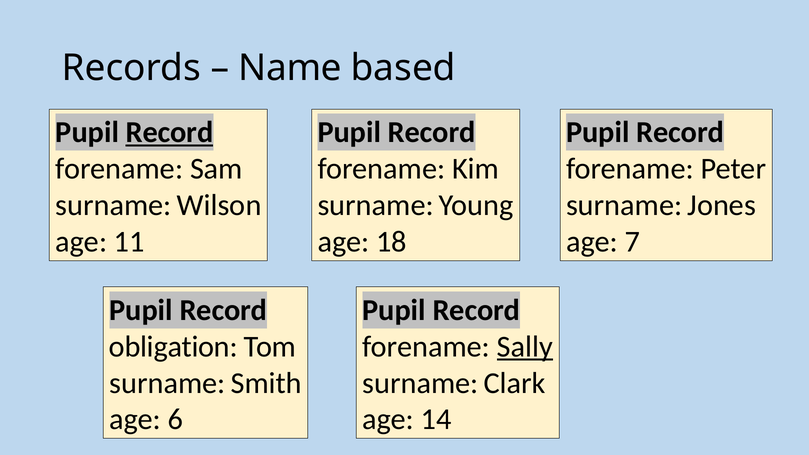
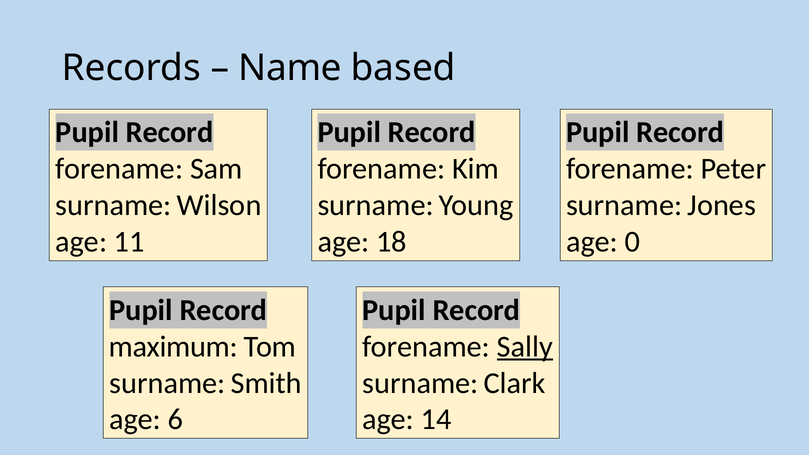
Record underline: present -> none (170, 132)
7: 7 -> 0 (632, 242)
obligation: obligation -> maximum (173, 347)
